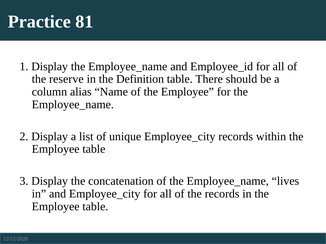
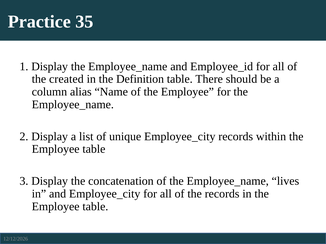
81: 81 -> 35 (84, 22)
reserve: reserve -> created (66, 79)
